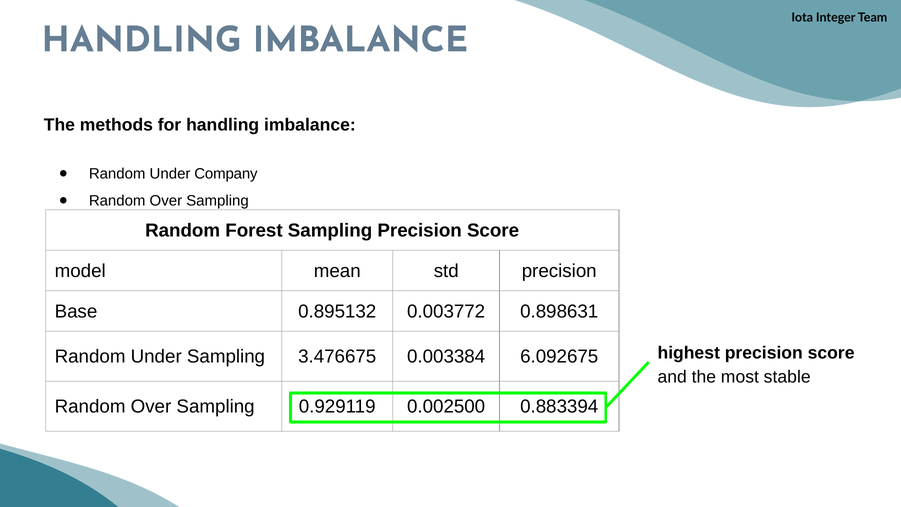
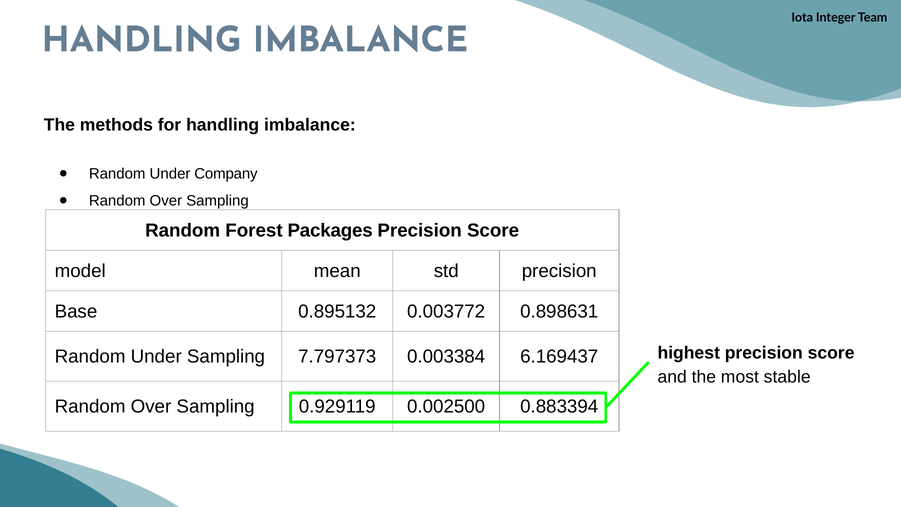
Forest Sampling: Sampling -> Packages (330, 230)
3.476675: 3.476675 -> 7.797373 (337, 356)
6.092675: 6.092675 -> 6.169437 (559, 356)
